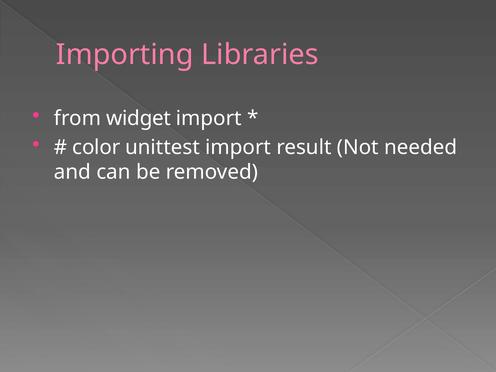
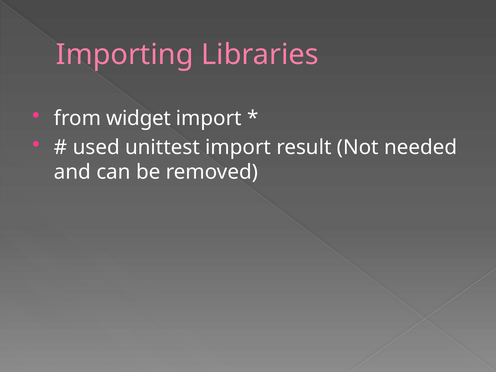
color: color -> used (96, 147)
